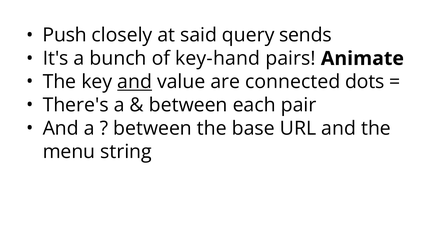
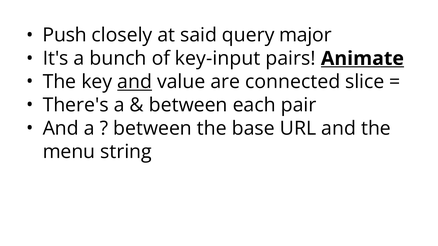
sends: sends -> major (305, 35)
key-hand: key-hand -> key-input (218, 59)
Animate underline: none -> present (362, 59)
dots: dots -> slice (365, 82)
